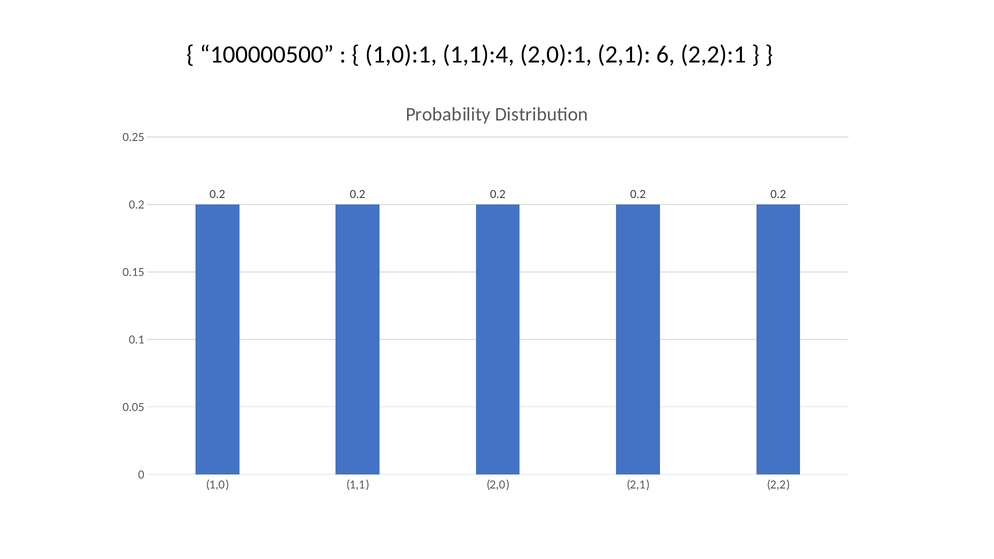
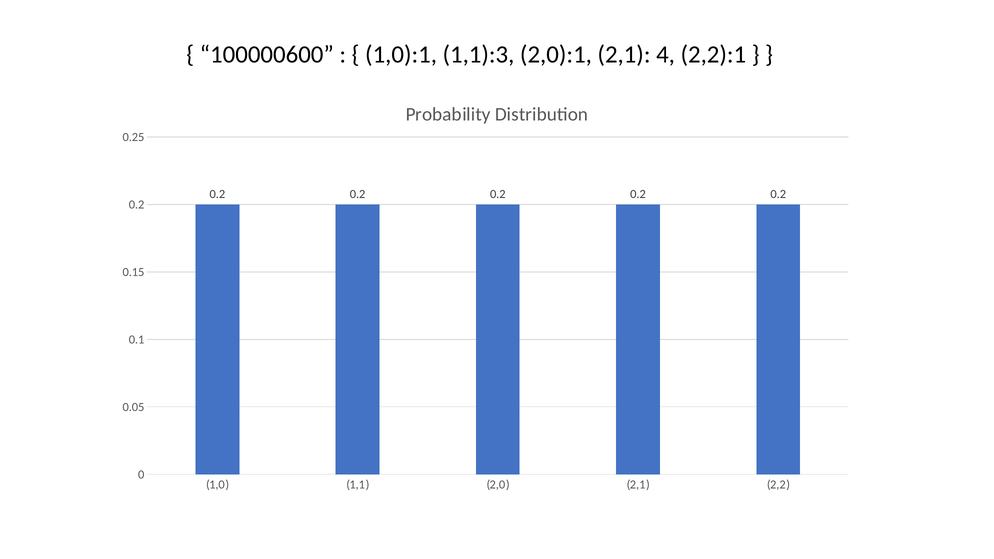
100000500: 100000500 -> 100000600 (267, 55)
1,1):4: 1,1):4 -> 1,1):3 (478, 55)
6: 6 -> 4 (666, 55)
